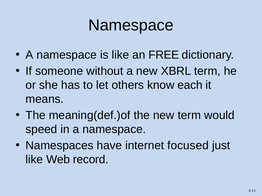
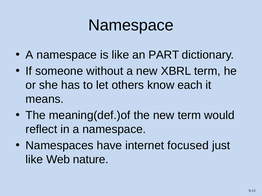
FREE: FREE -> PART (164, 55)
speed: speed -> reflect (41, 130)
record: record -> nature (91, 160)
